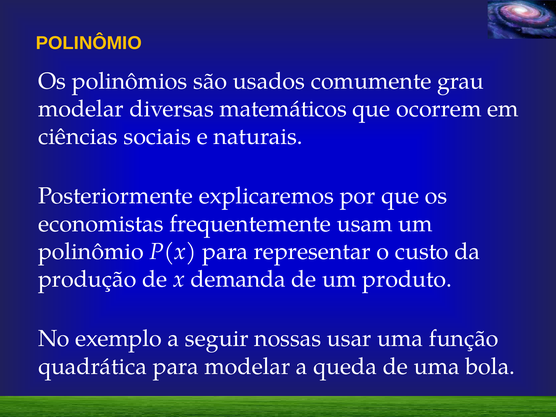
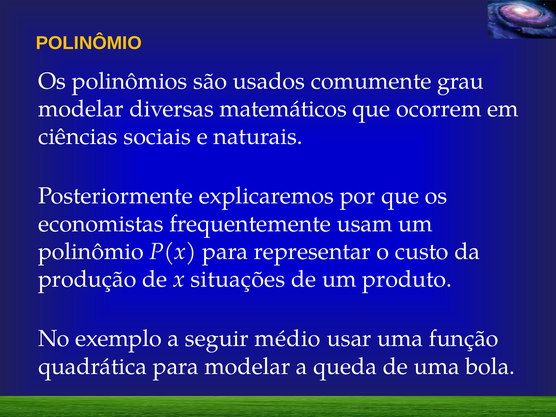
demanda: demanda -> situações (238, 279)
nossas: nossas -> médio (288, 339)
